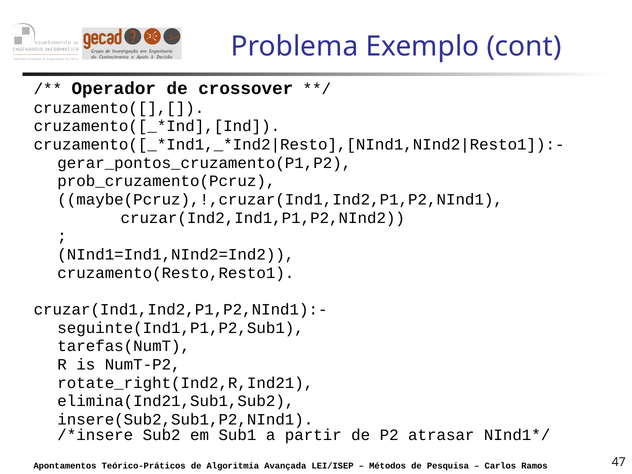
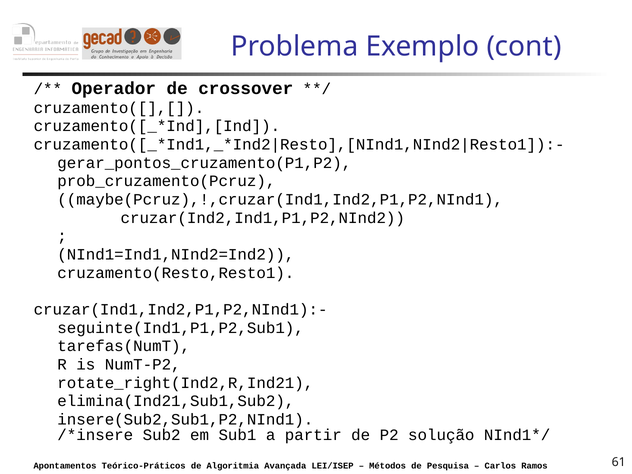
atrasar: atrasar -> solução (441, 435)
47: 47 -> 61 (619, 462)
